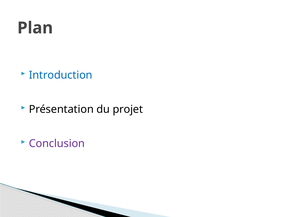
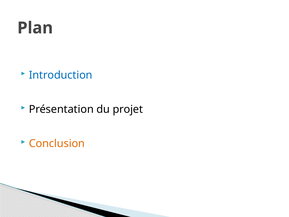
Conclusion colour: purple -> orange (57, 143)
